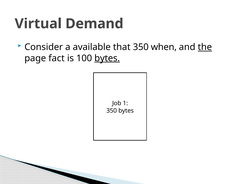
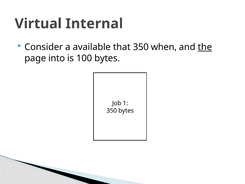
Demand: Demand -> Internal (94, 24)
fact: fact -> into (57, 58)
bytes underline: present -> none (107, 58)
